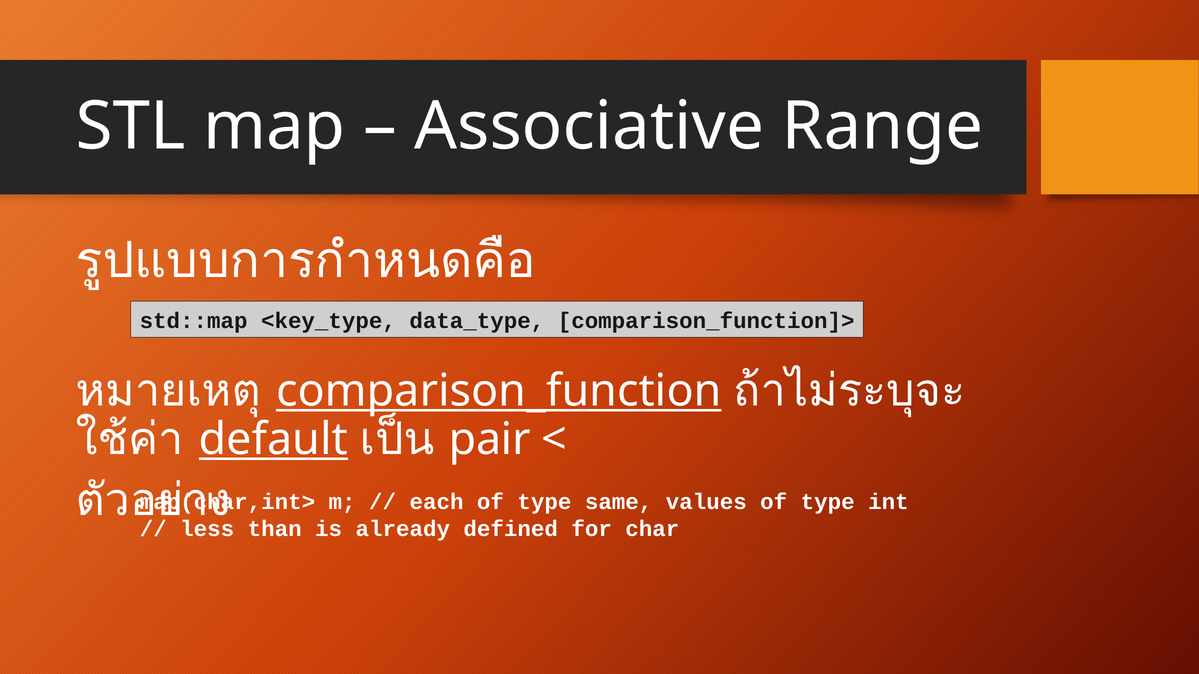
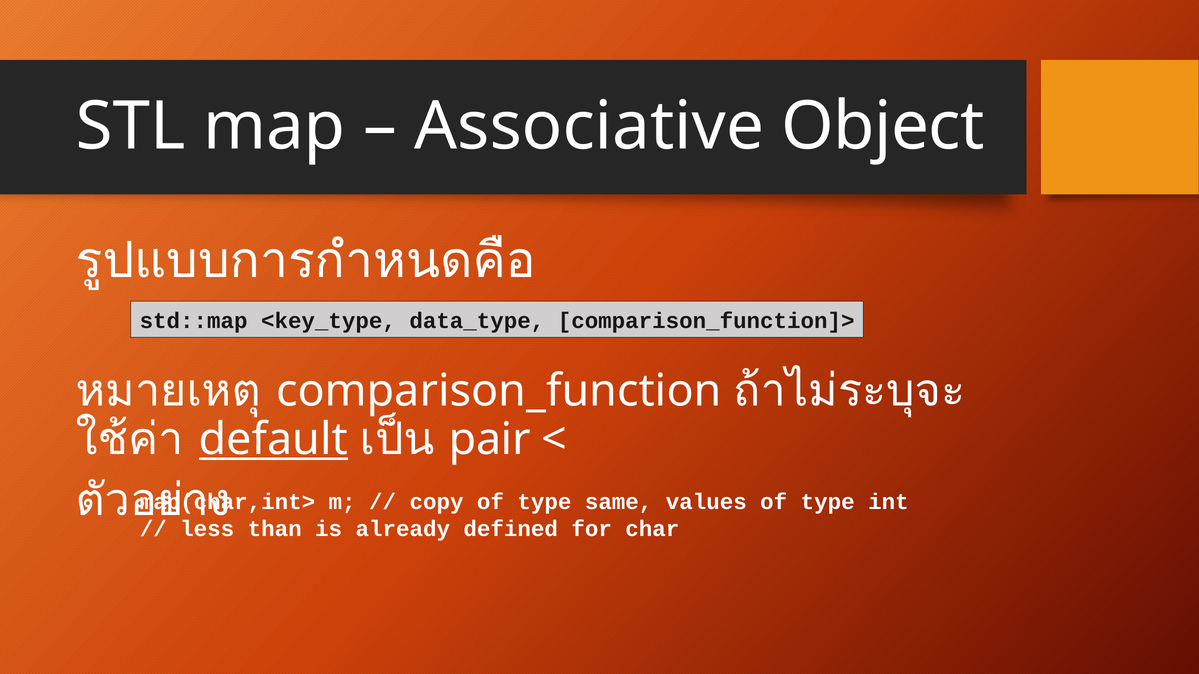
Range: Range -> Object (883, 127)
comparison_function underline: present -> none (499, 391)
each: each -> copy (437, 502)
